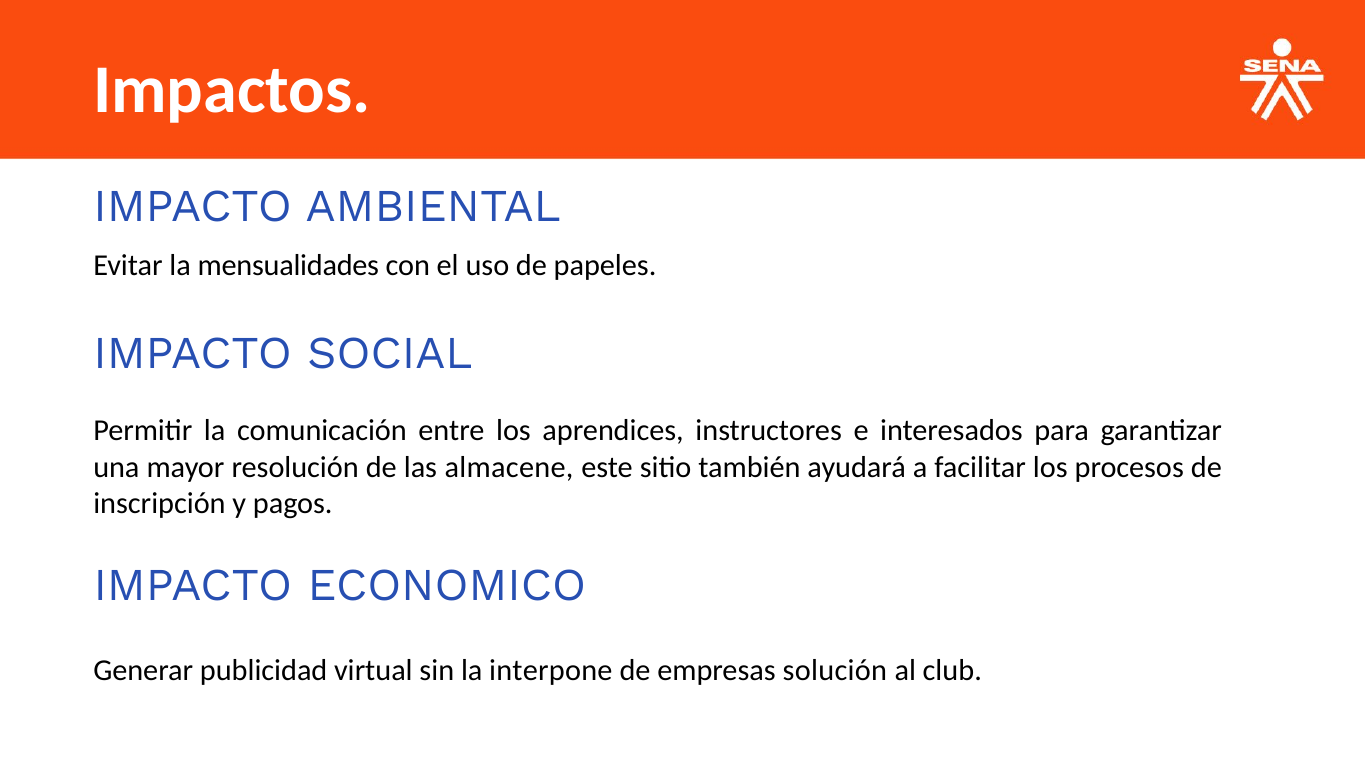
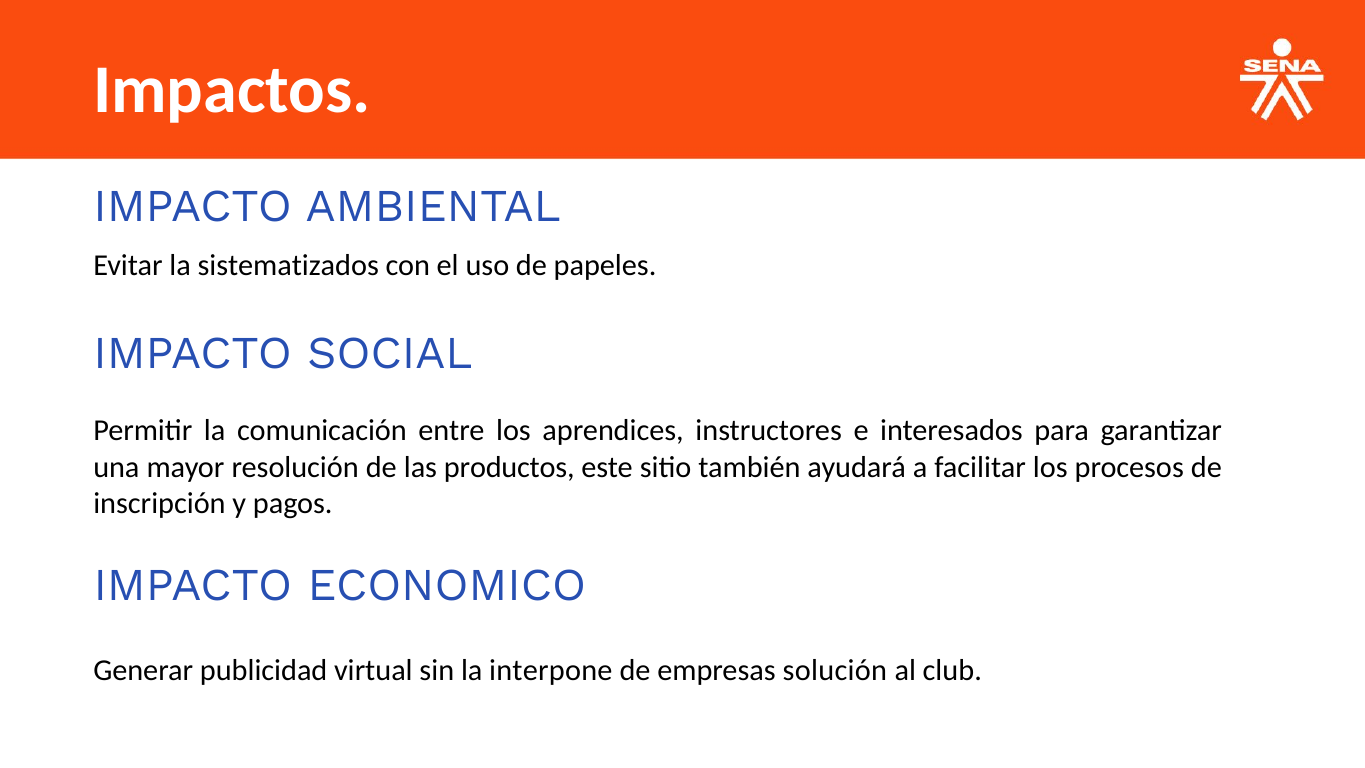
mensualidades: mensualidades -> sistematizados (288, 265)
almacene: almacene -> productos (509, 467)
